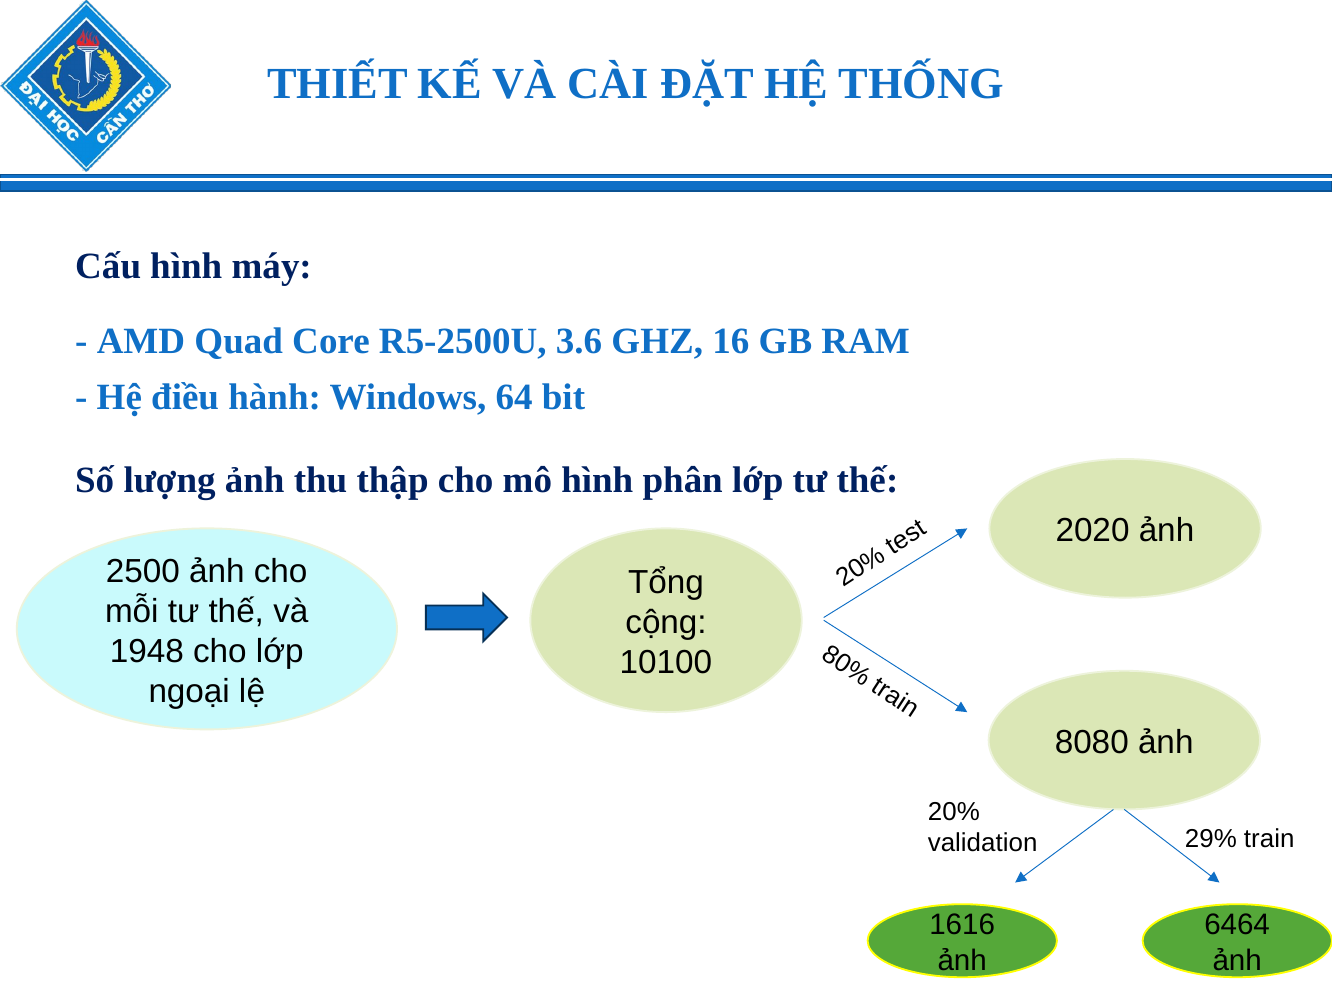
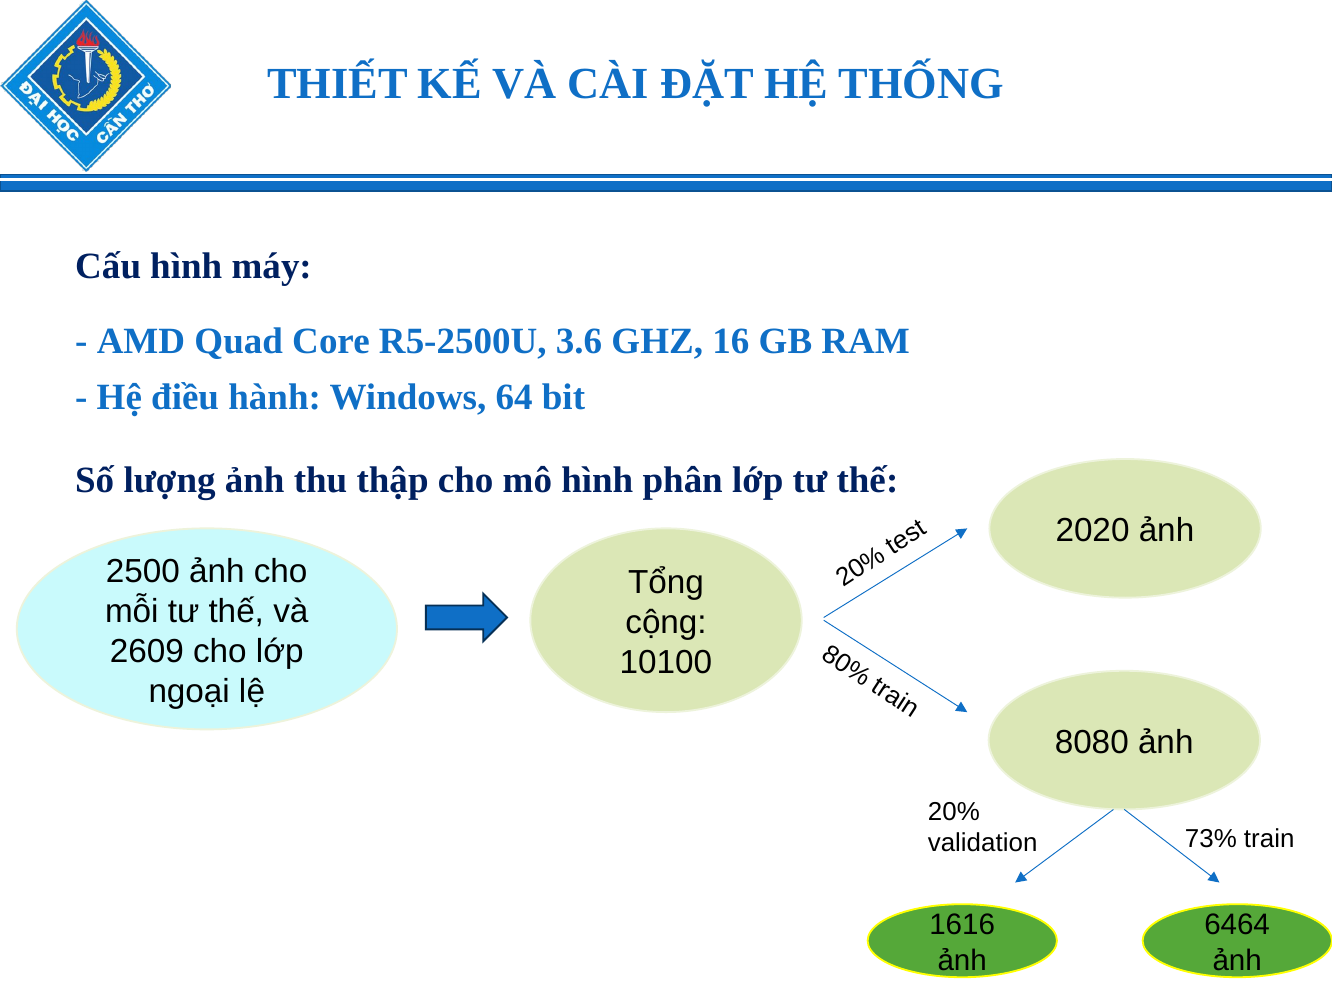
1948: 1948 -> 2609 (147, 651)
29%: 29% -> 73% (1211, 839)
